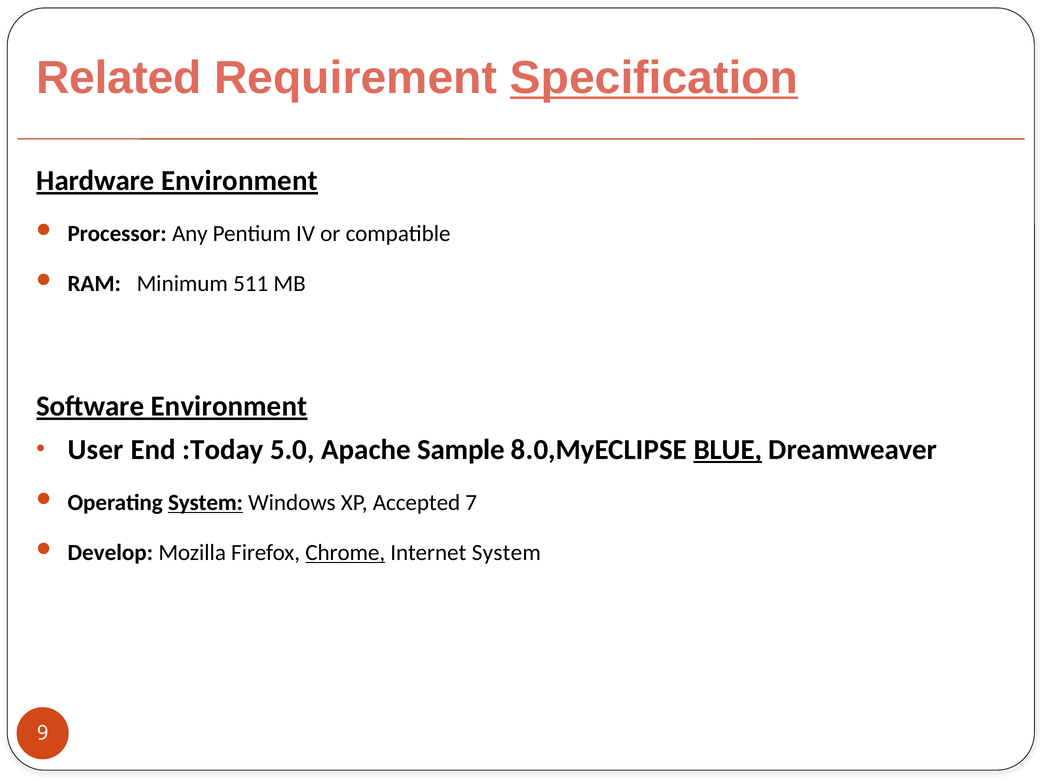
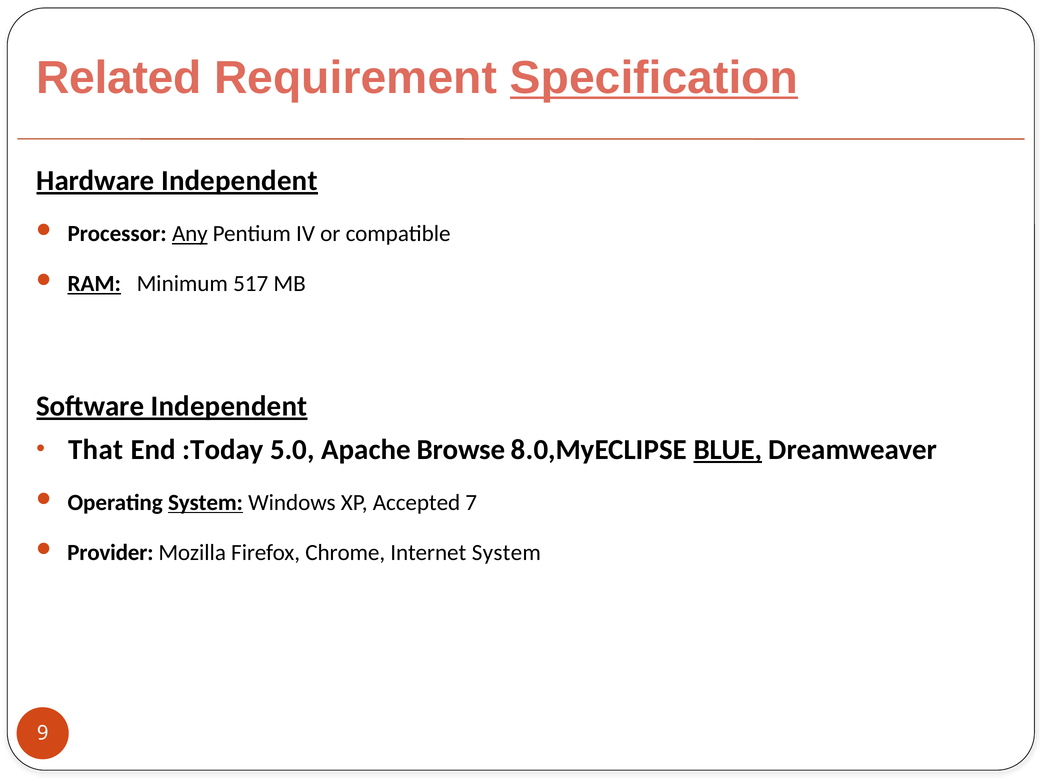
Hardware Environment: Environment -> Independent (239, 181)
Any underline: none -> present (190, 234)
RAM underline: none -> present (94, 284)
511: 511 -> 517 (251, 284)
Software Environment: Environment -> Independent (229, 407)
User: User -> That (96, 450)
Sample: Sample -> Browse (461, 450)
Develop: Develop -> Provider (110, 553)
Chrome underline: present -> none (345, 553)
